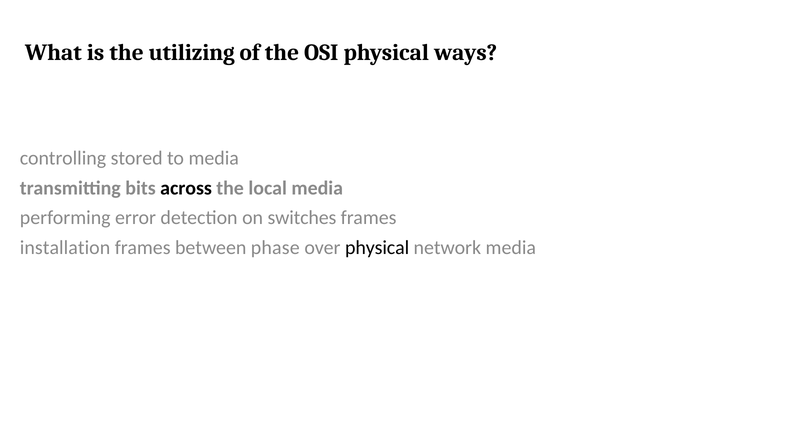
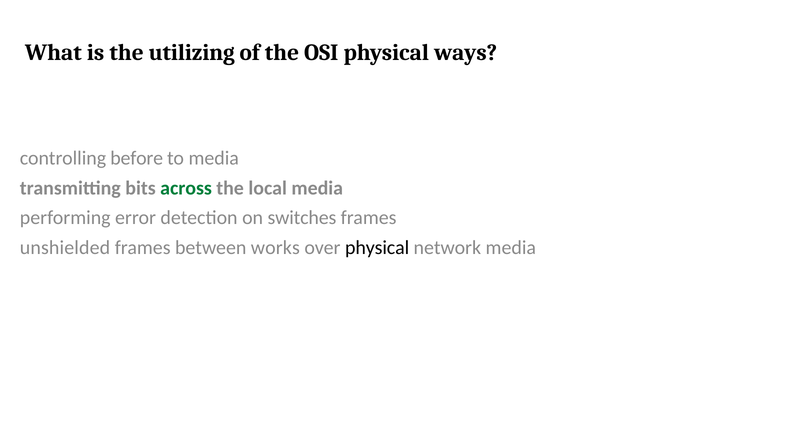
stored: stored -> before (137, 158)
across colour: black -> green (186, 188)
installation: installation -> unshielded (65, 248)
phase: phase -> works (275, 248)
